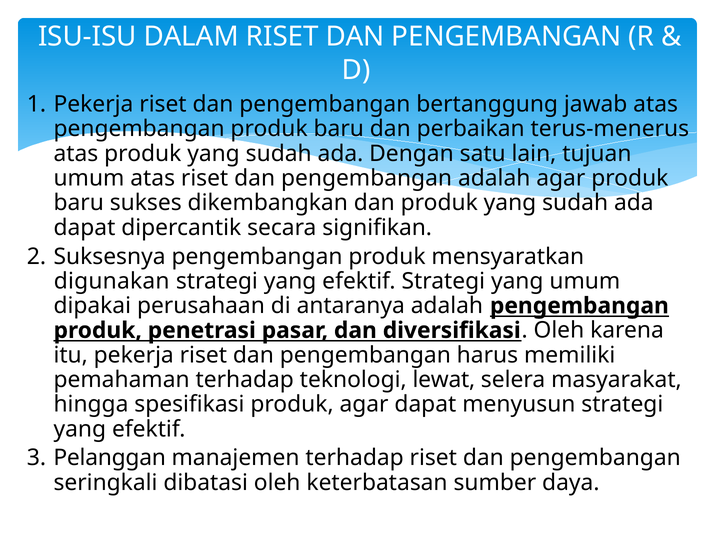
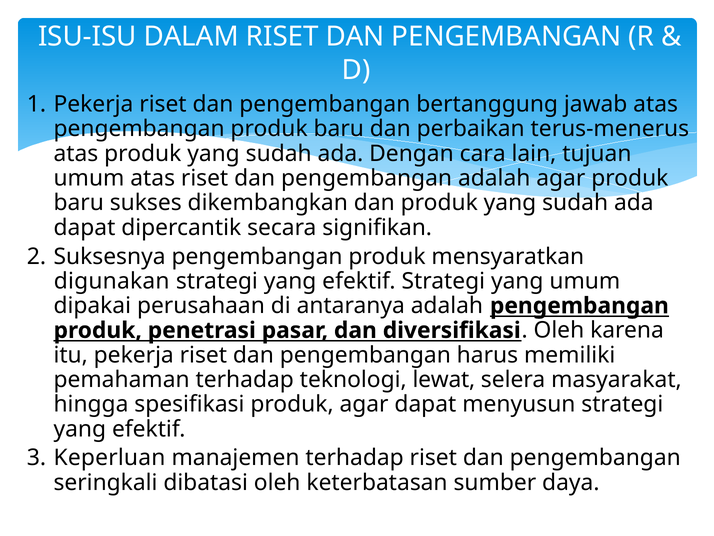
satu: satu -> cara (483, 153)
Pelanggan: Pelanggan -> Keperluan (109, 458)
